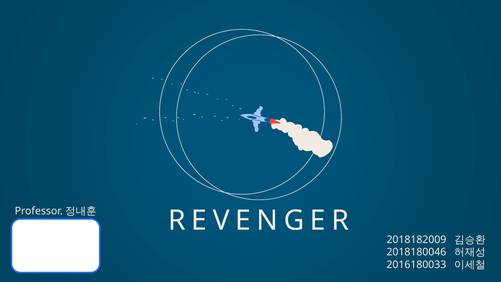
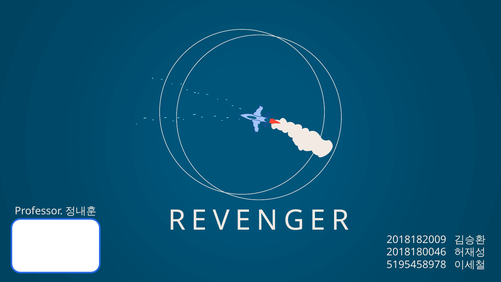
2016180033: 2016180033 -> 5195458978 (416, 265)
